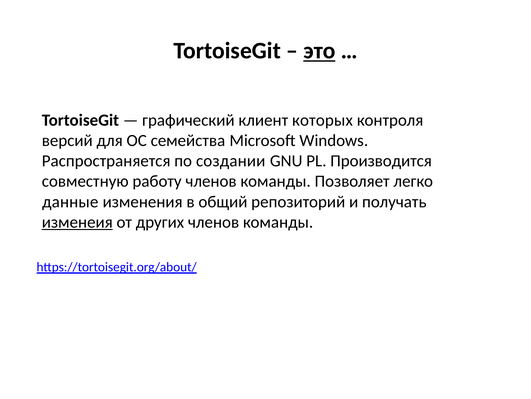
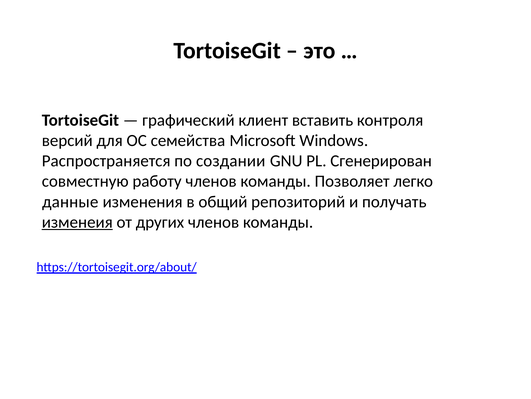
это underline: present -> none (319, 51)
которых: которых -> вставить (323, 120)
Производится: Производится -> Сгенерирован (381, 161)
